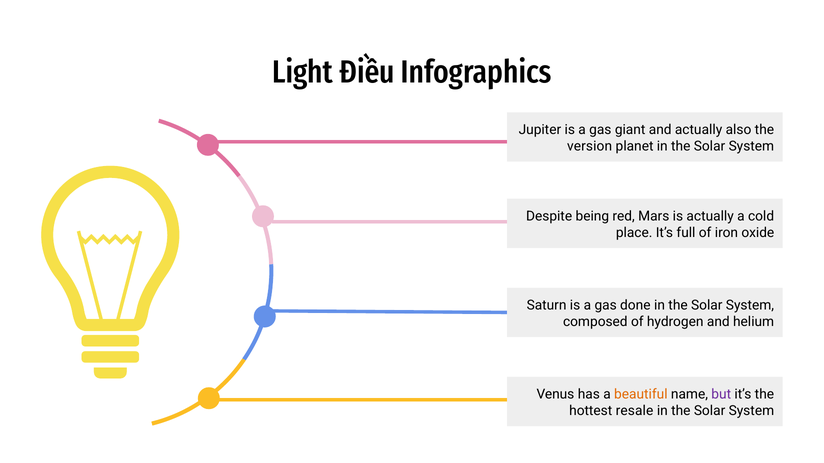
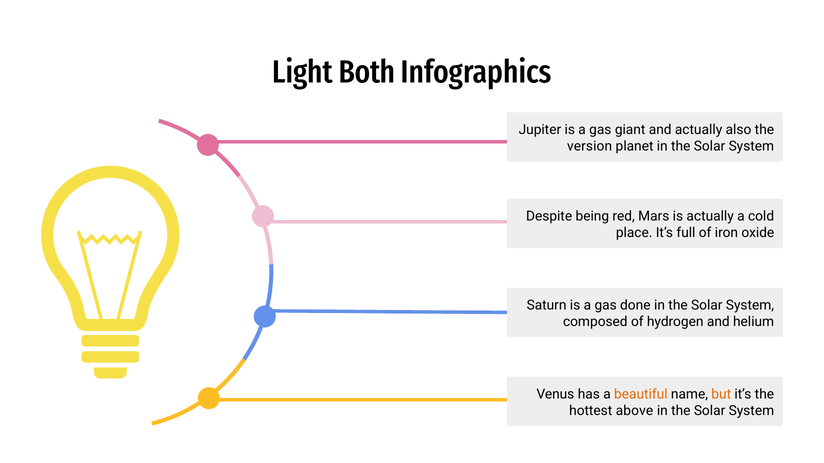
Điều: Điều -> Both (367, 72)
but colour: purple -> orange (721, 395)
resale: resale -> above (634, 411)
